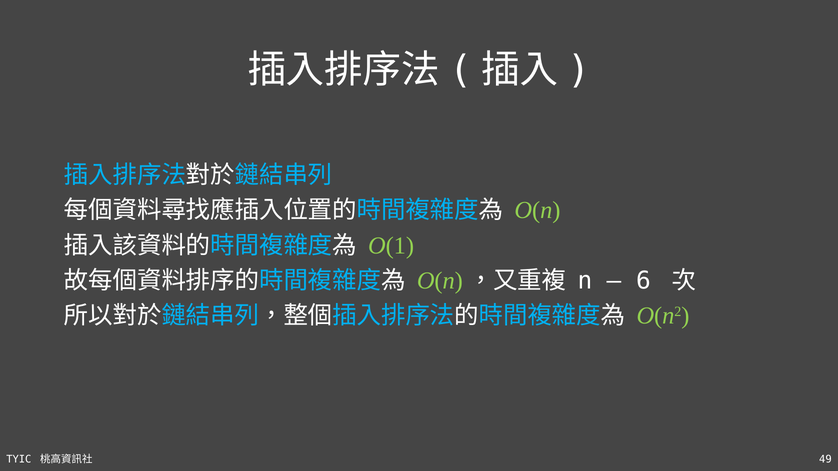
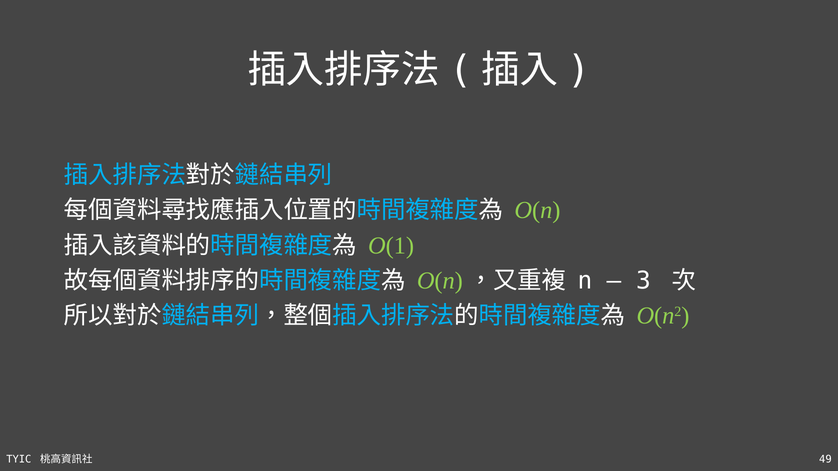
6: 6 -> 3 (644, 281)
